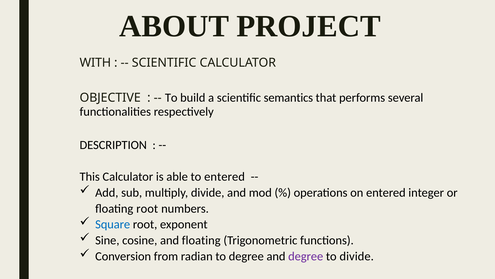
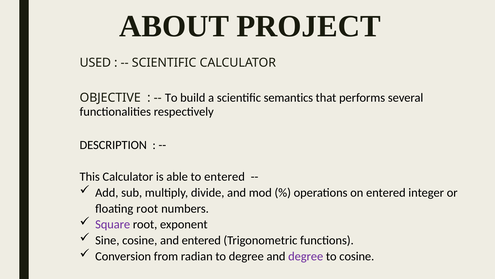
WITH: WITH -> USED (95, 63)
Square colour: blue -> purple (113, 224)
and floating: floating -> entered (201, 240)
to divide: divide -> cosine (357, 256)
